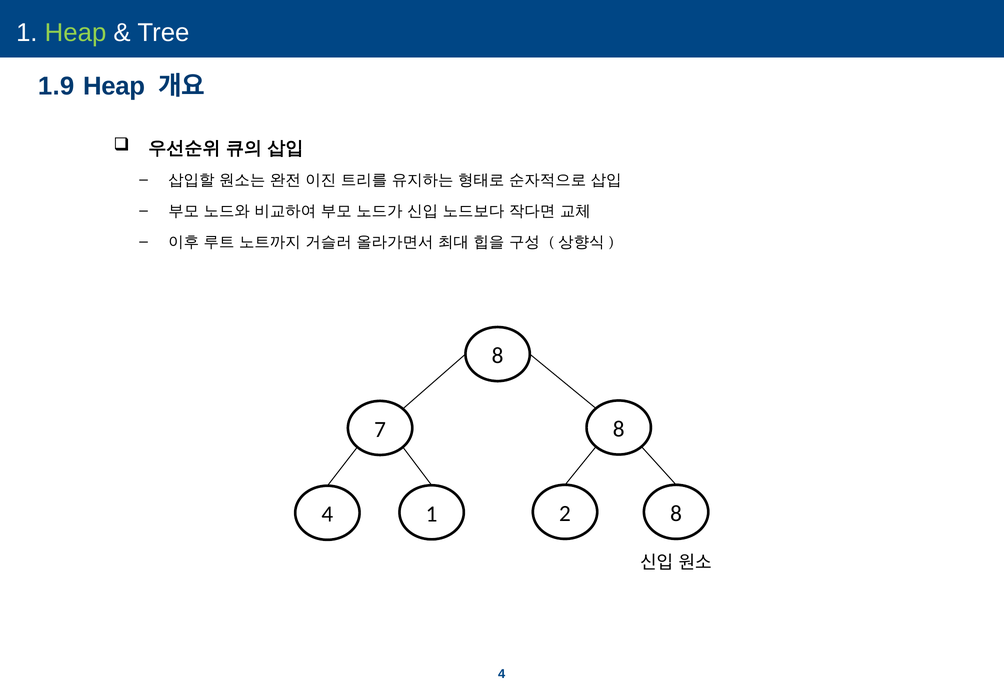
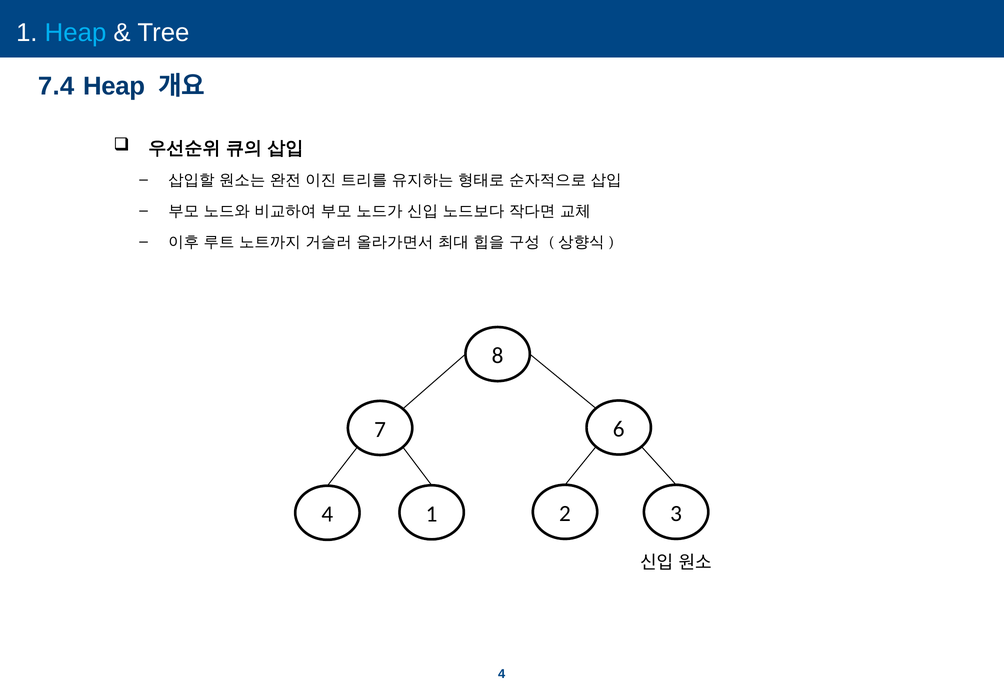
Heap colour: light green -> light blue (76, 33)
1.9: 1.9 -> 7.4 (56, 86)
7 8: 8 -> 6 (619, 429)
2 8: 8 -> 3 (676, 513)
